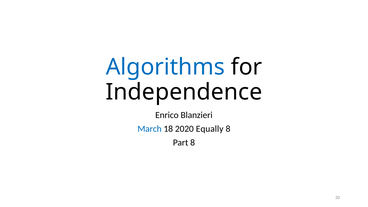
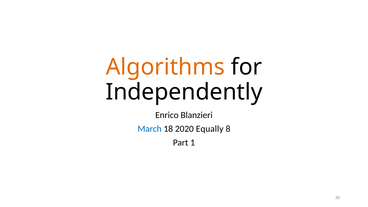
Algorithms colour: blue -> orange (165, 67)
Independence: Independence -> Independently (184, 92)
Part 8: 8 -> 1 (193, 143)
